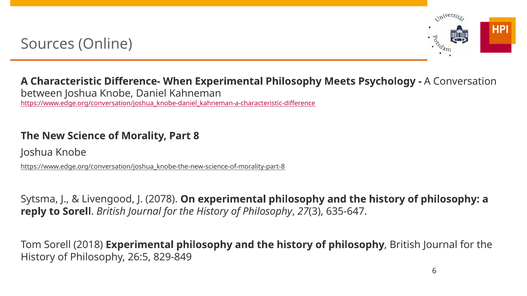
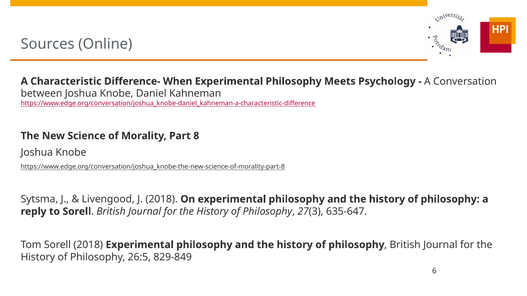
J 2078: 2078 -> 2018 (162, 199)
